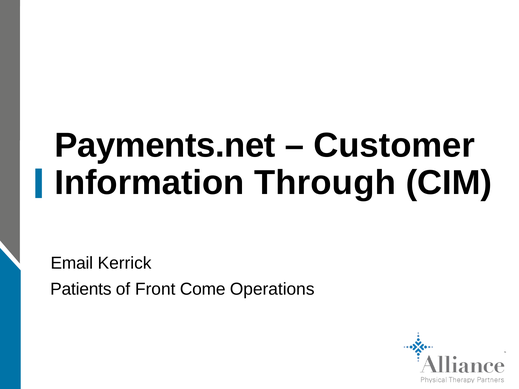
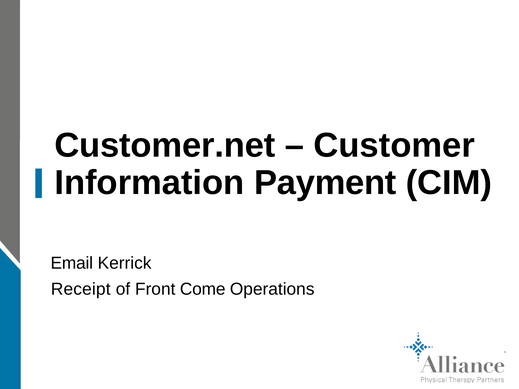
Payments.net: Payments.net -> Customer.net (165, 146)
Through: Through -> Payment (325, 183)
Patients: Patients -> Receipt (81, 289)
